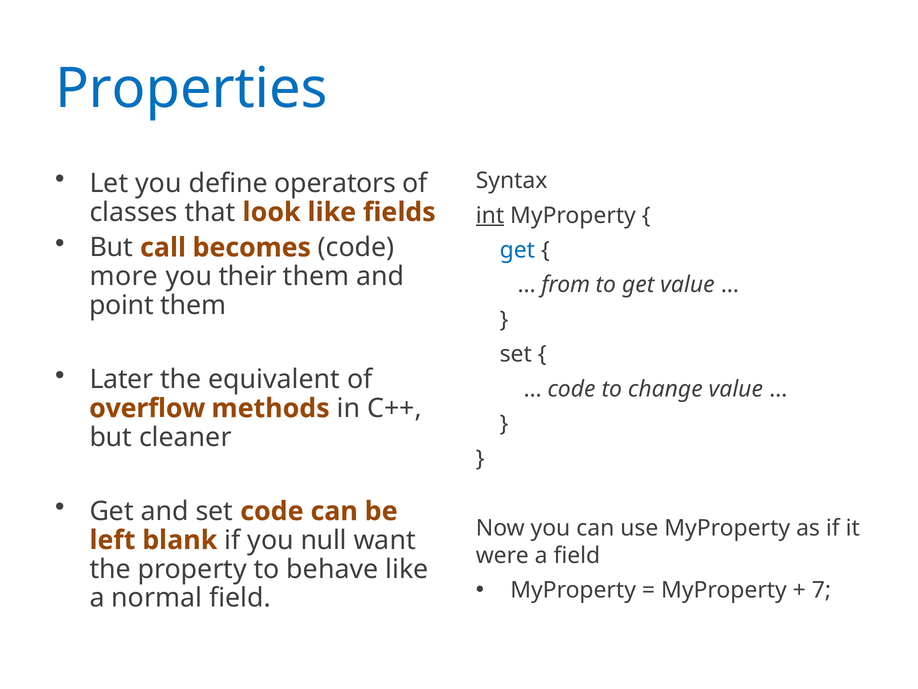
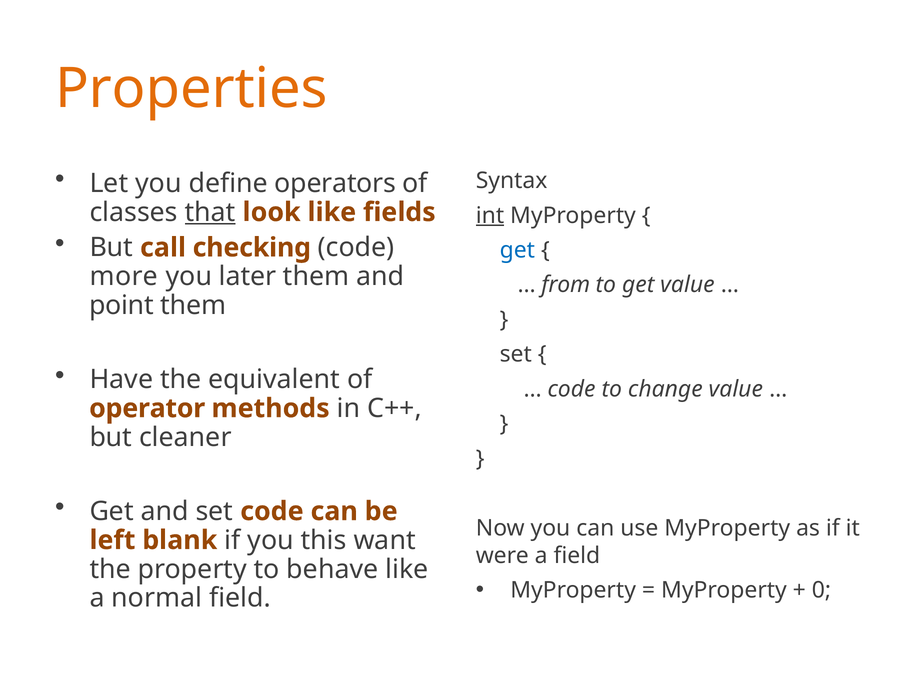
Properties colour: blue -> orange (191, 89)
that underline: none -> present (210, 212)
becomes: becomes -> checking (252, 247)
their: their -> later (248, 276)
Later: Later -> Have (121, 379)
overflow: overflow -> operator (147, 408)
null: null -> this (324, 540)
7: 7 -> 0 (821, 590)
